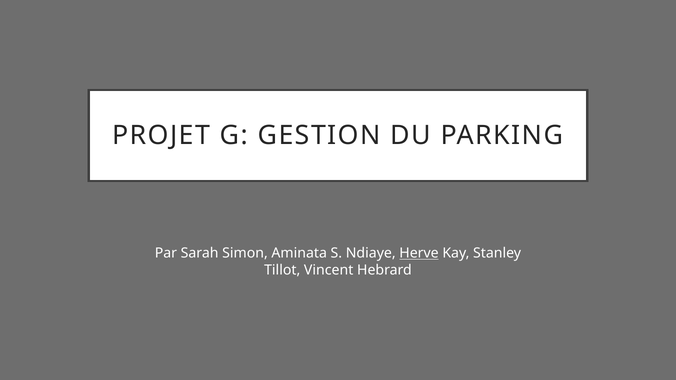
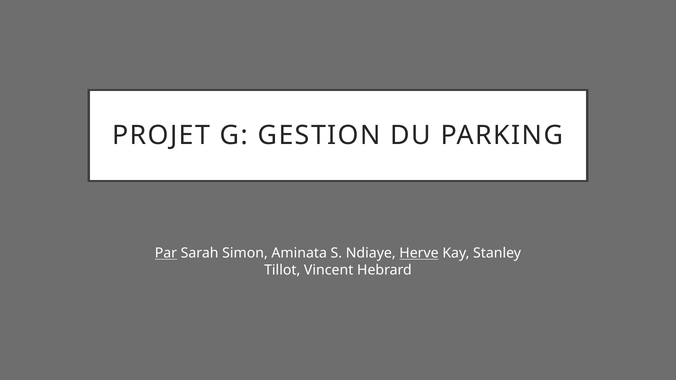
Par underline: none -> present (166, 253)
